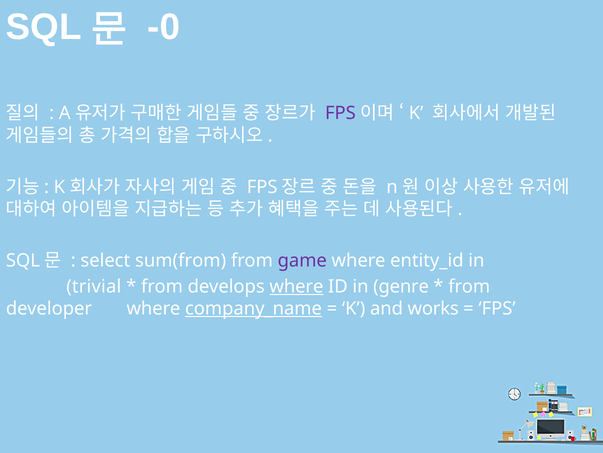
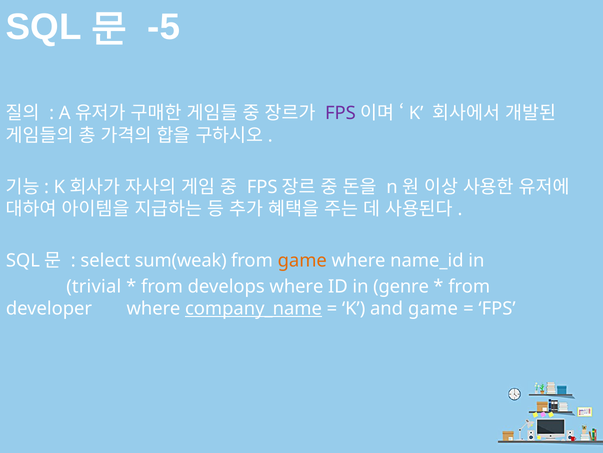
-0: -0 -> -5 (164, 27)
sum(from: sum(from -> sum(weak (181, 260)
game colour: purple -> orange (302, 260)
entity_id: entity_id -> name_id (427, 260)
where underline: present -> none (296, 286)
and works: works -> game (433, 308)
